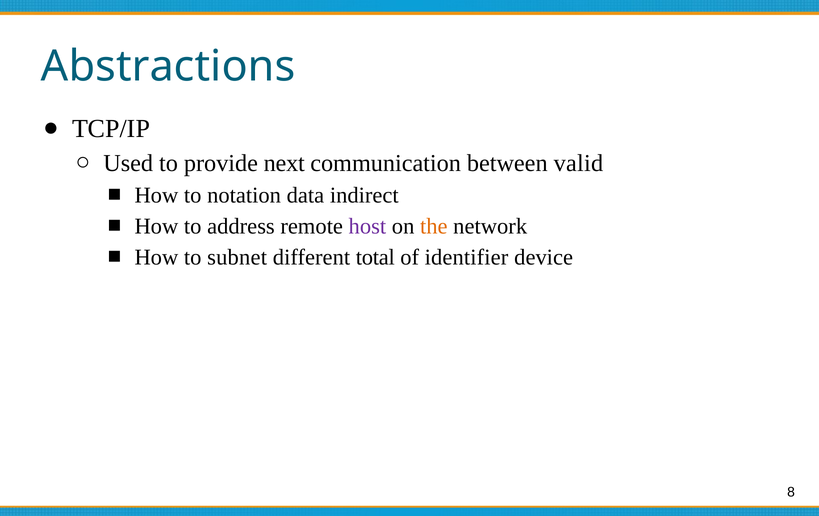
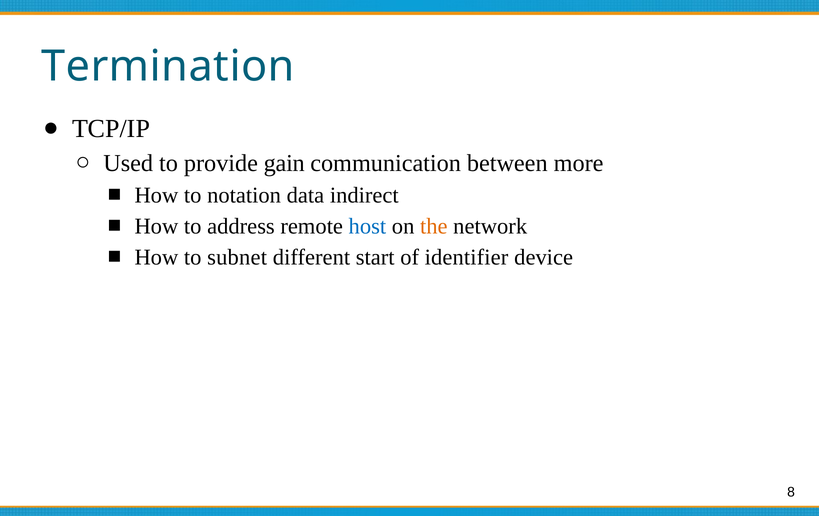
Abstractions: Abstractions -> Termination (168, 67)
next: next -> gain (284, 163)
valid: valid -> more (579, 163)
host colour: purple -> blue (367, 226)
total: total -> start (375, 257)
